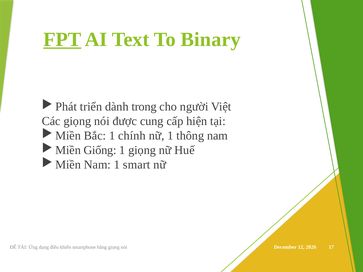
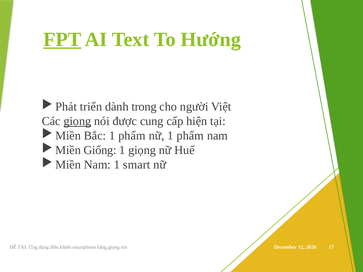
Binary: Binary -> Hướng (211, 40)
giọng underline: none -> present (77, 121)
Bắc 1 chính: chính -> phẩm (132, 136)
nữ 1 thông: thông -> phẩm (190, 136)
